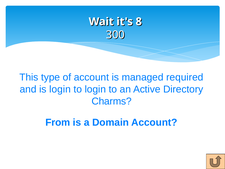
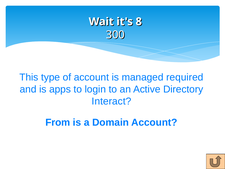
is login: login -> apps (60, 89)
Charms: Charms -> Interact (111, 101)
